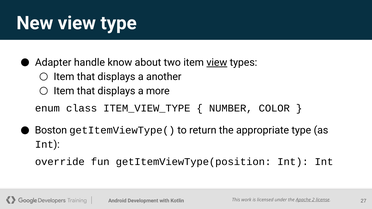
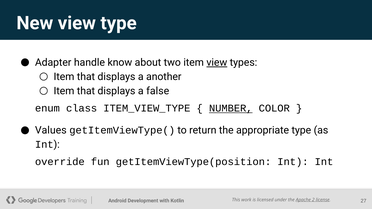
more: more -> false (158, 91)
NUMBER underline: none -> present (231, 108)
Boston: Boston -> Values (51, 130)
